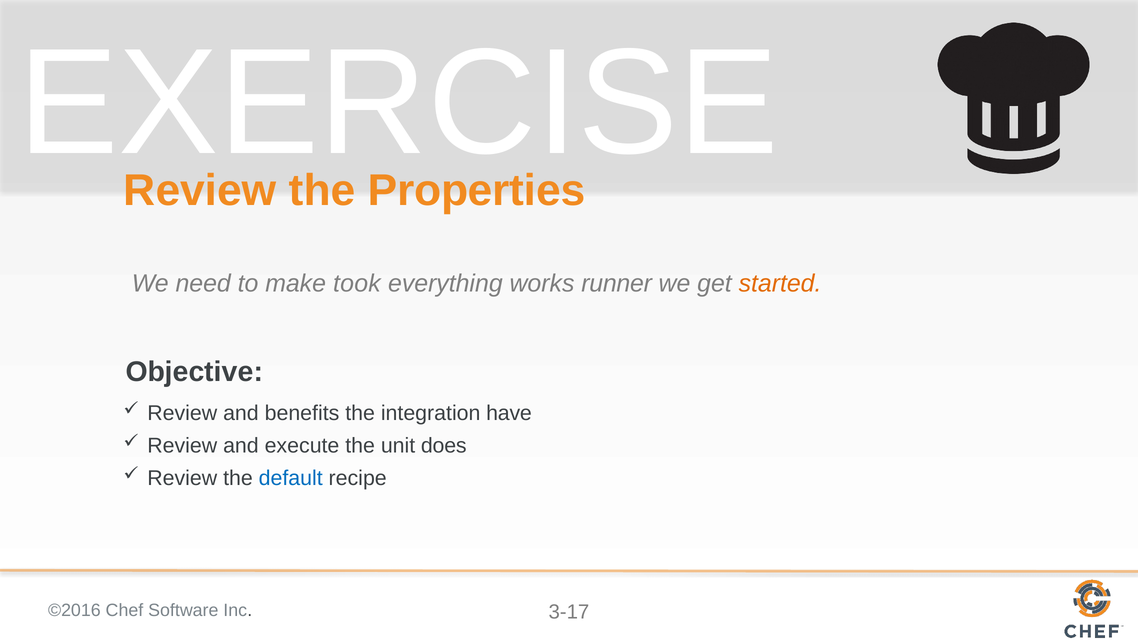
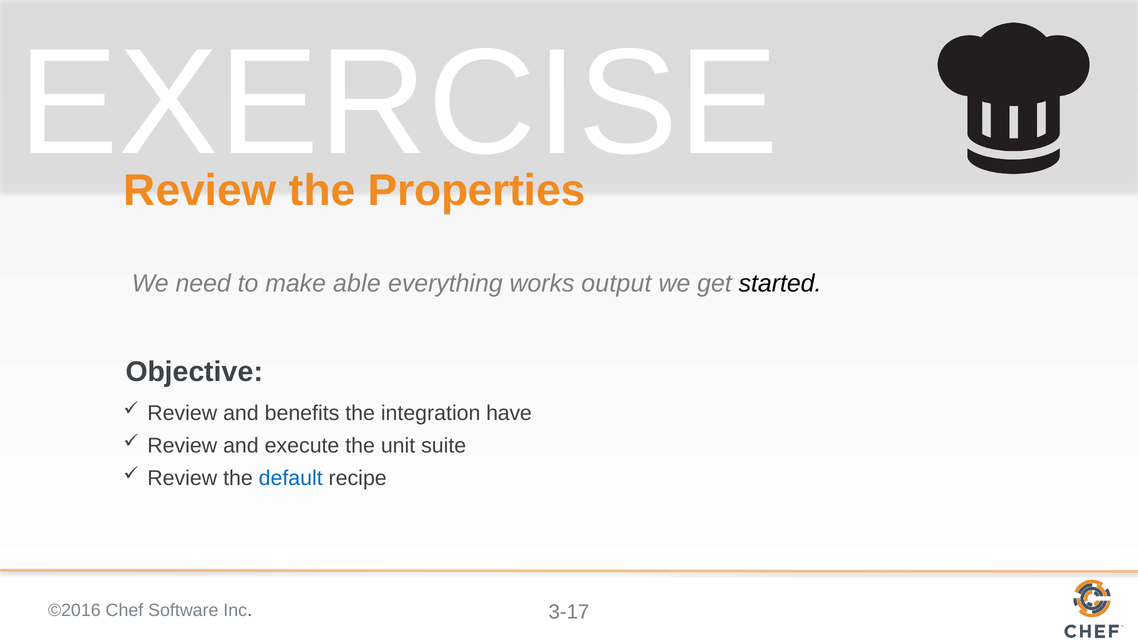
took: took -> able (357, 283)
runner: runner -> output (616, 283)
started colour: orange -> black (780, 283)
does: does -> suite (444, 446)
